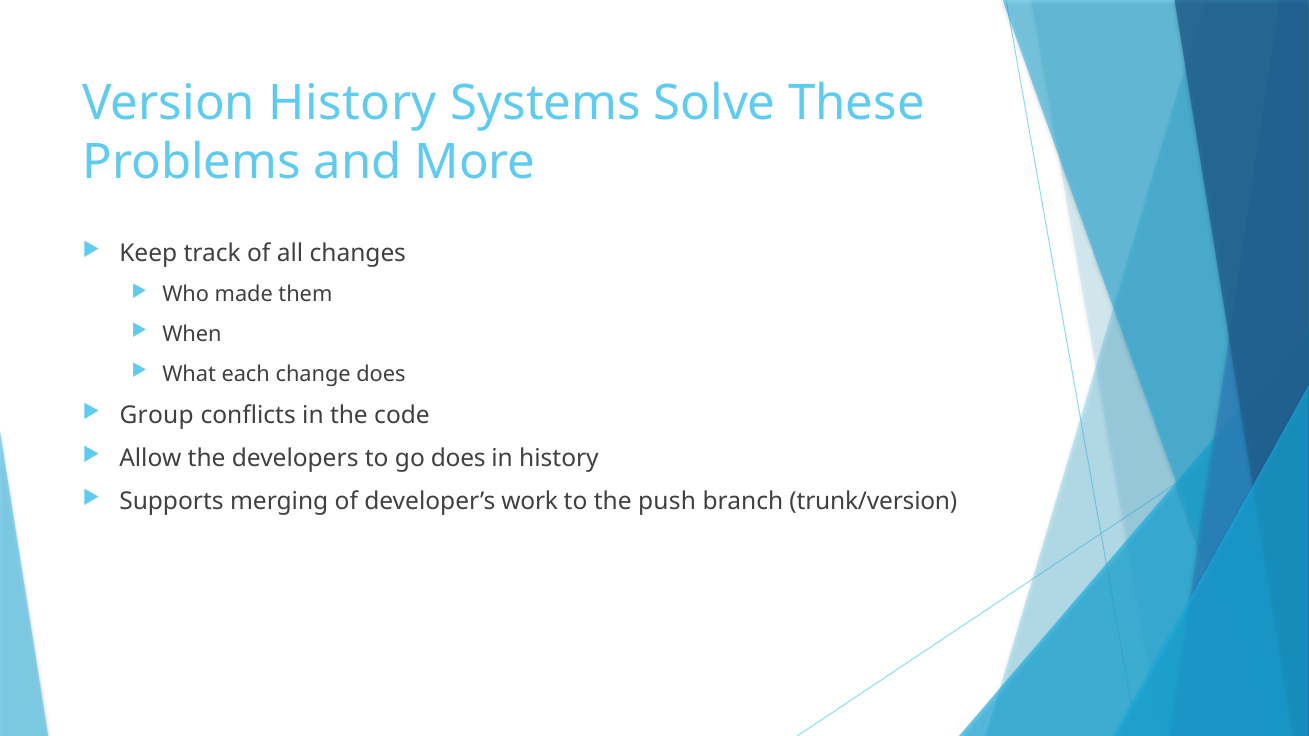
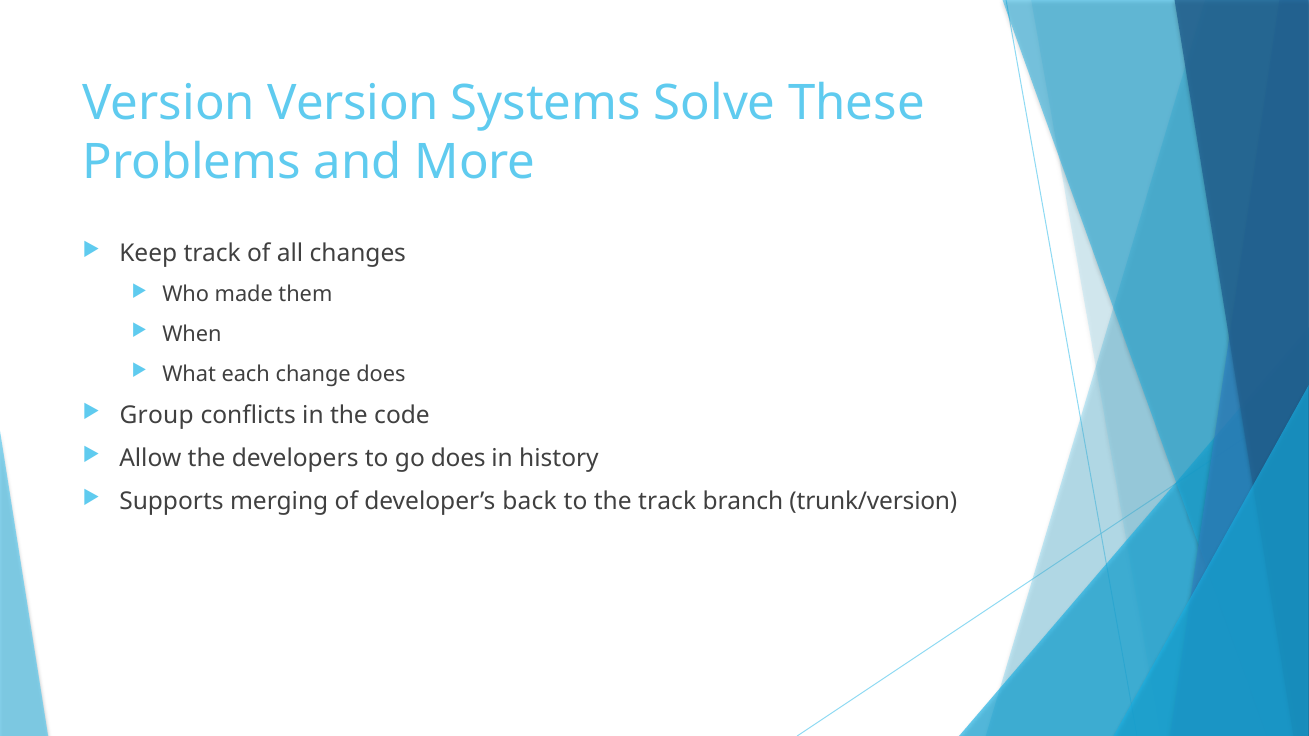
Version History: History -> Version (353, 103)
work: work -> back (530, 502)
the push: push -> track (667, 502)
